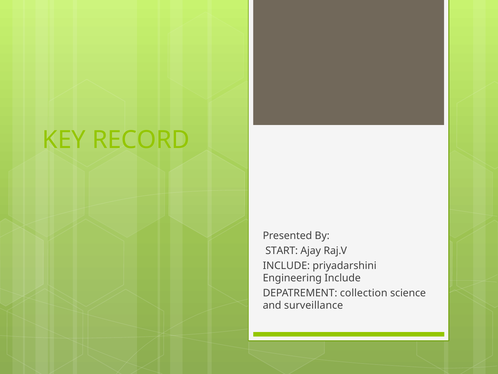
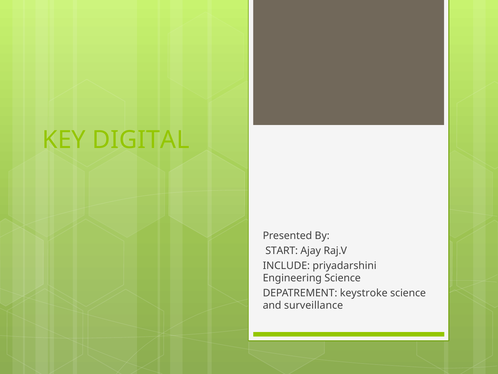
RECORD: RECORD -> DIGITAL (141, 140)
Engineering Include: Include -> Science (343, 278)
collection: collection -> keystroke (364, 293)
